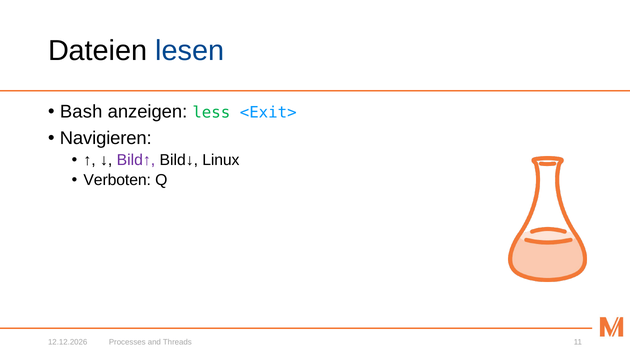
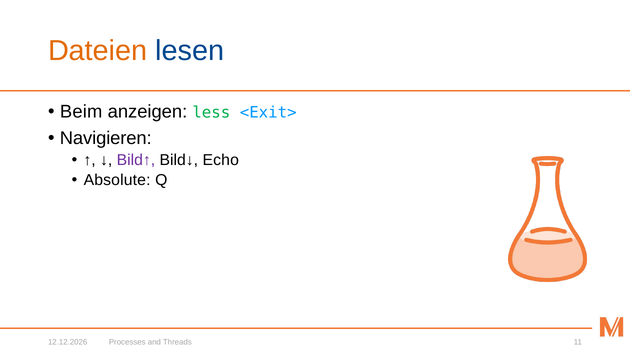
Dateien colour: black -> orange (98, 51)
Bash: Bash -> Beim (81, 112)
Linux: Linux -> Echo (221, 160)
Verboten: Verboten -> Absolute (117, 180)
